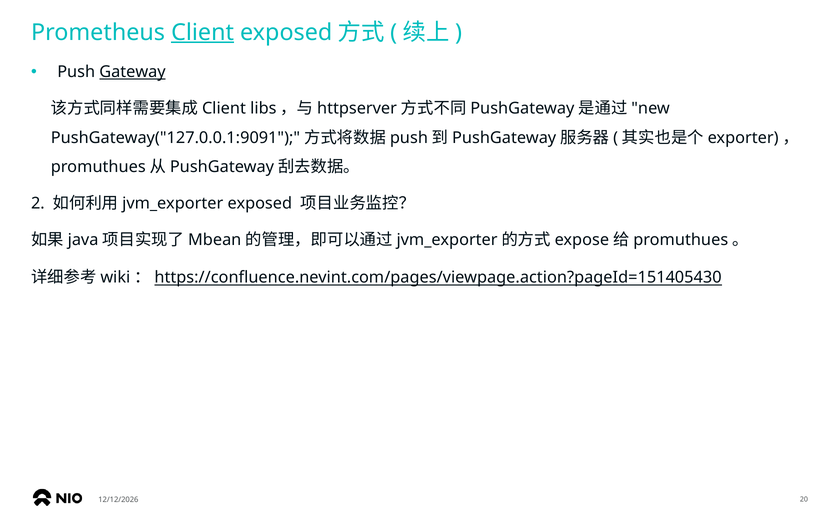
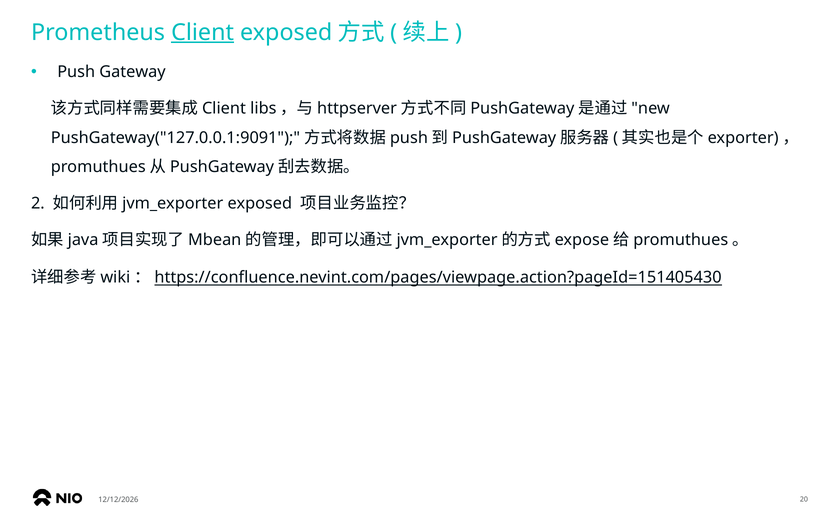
Gateway underline: present -> none (133, 72)
